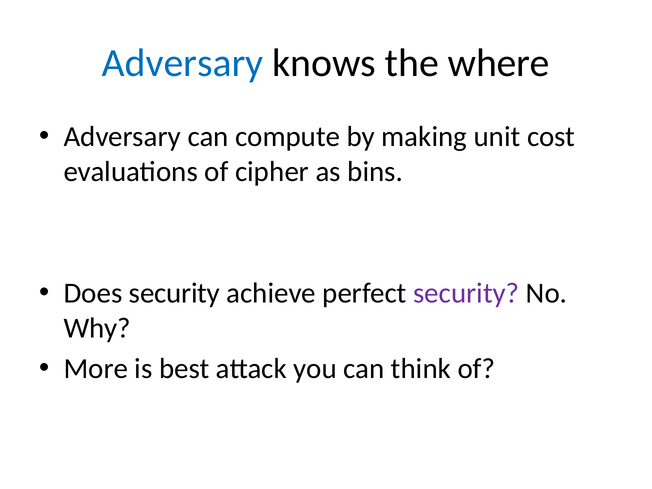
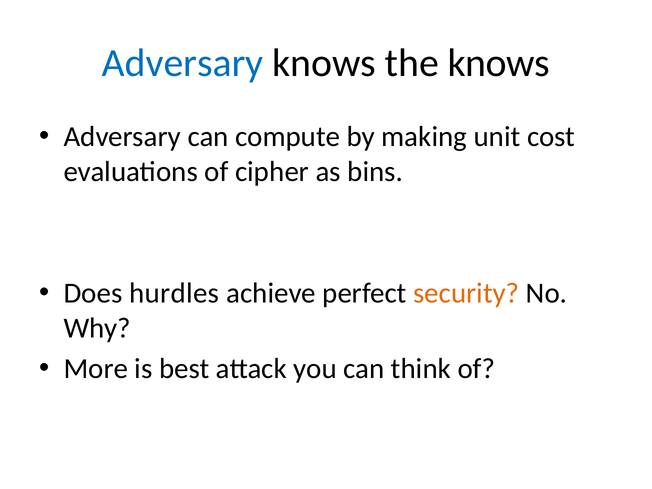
the where: where -> knows (499, 63)
Does security: security -> hurdles (174, 293)
security colour: purple -> orange (466, 293)
